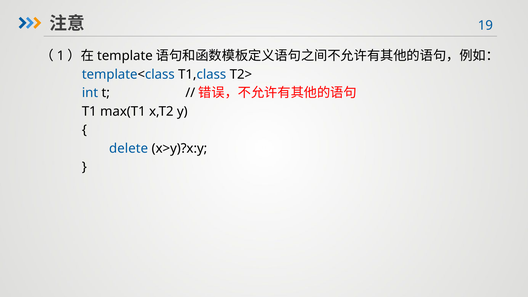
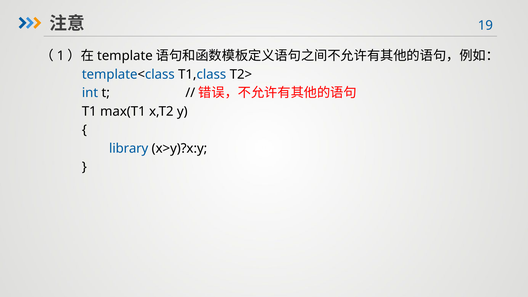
delete: delete -> library (129, 148)
